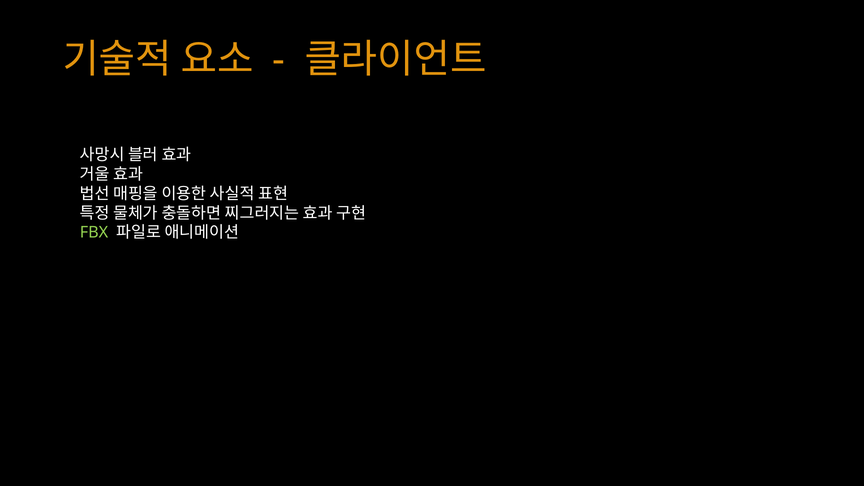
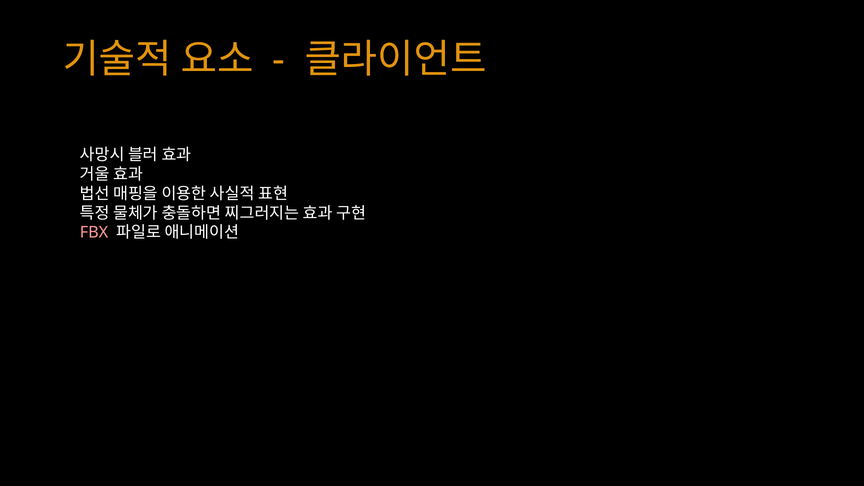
FBX colour: light green -> pink (94, 233)
